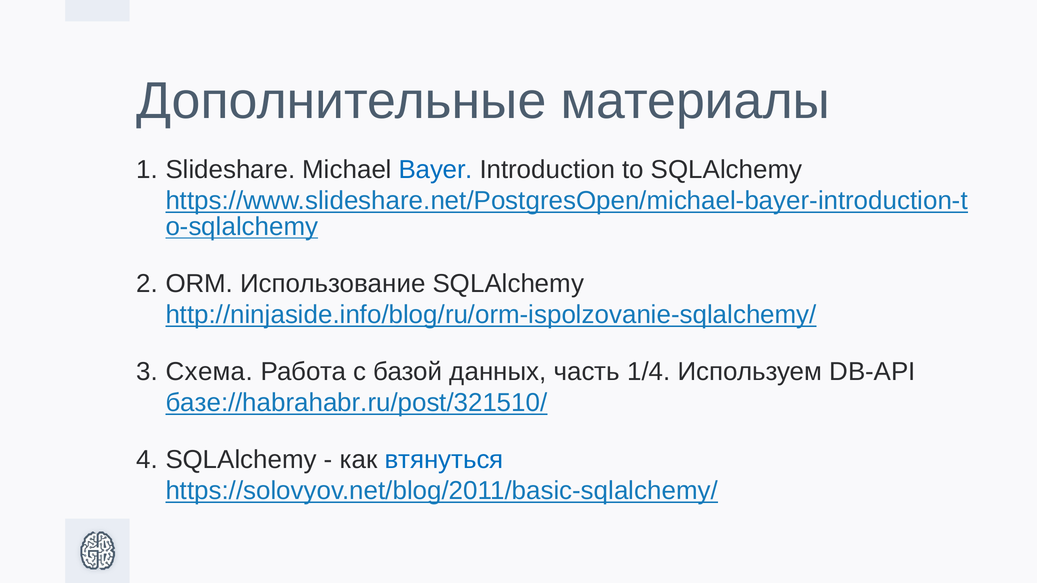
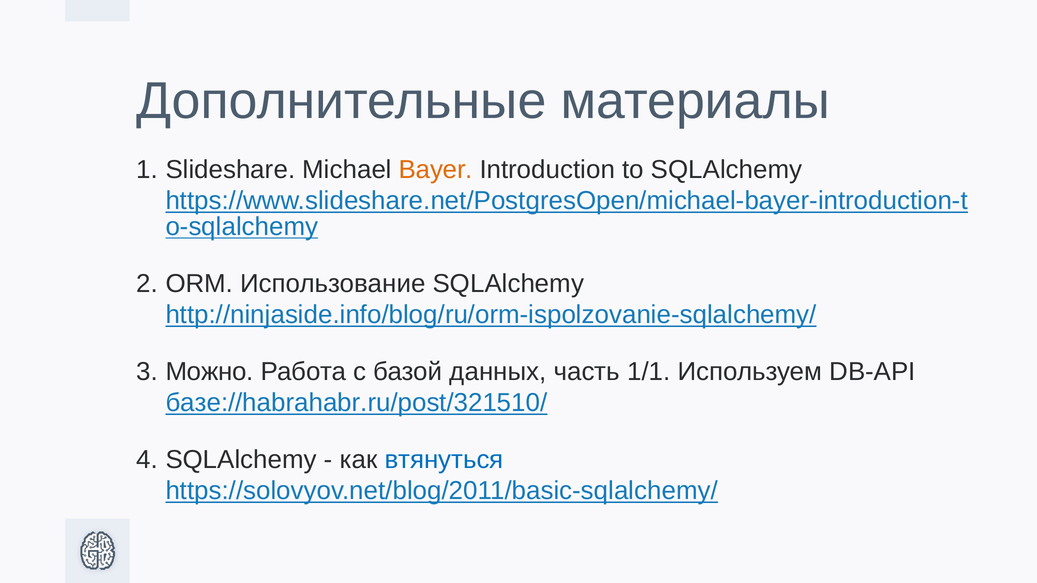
Bayer colour: blue -> orange (436, 170)
Схема: Схема -> Можно (210, 372)
1/4: 1/4 -> 1/1 (649, 372)
